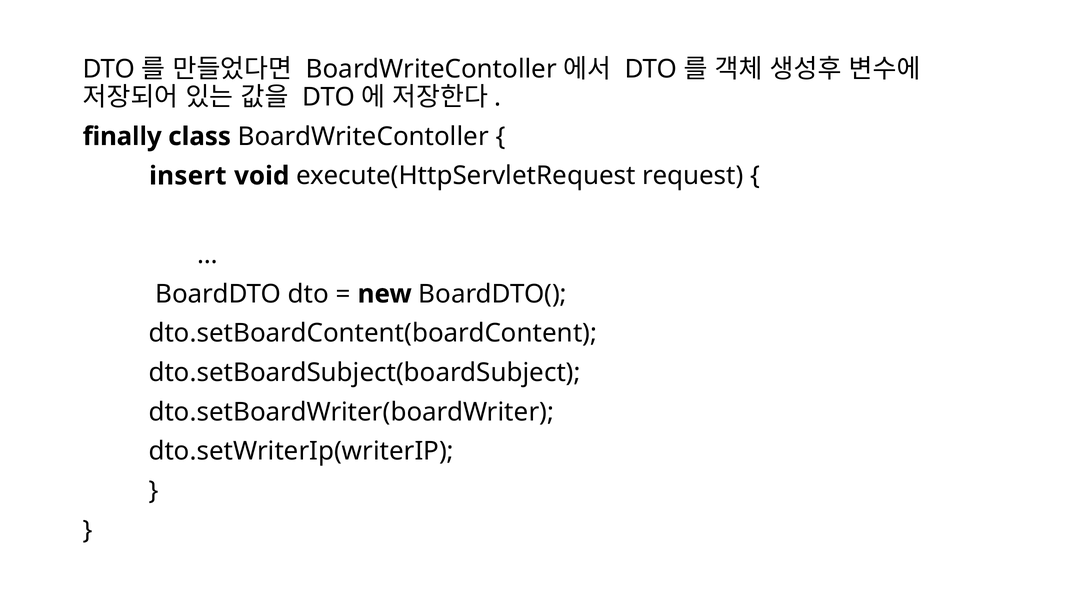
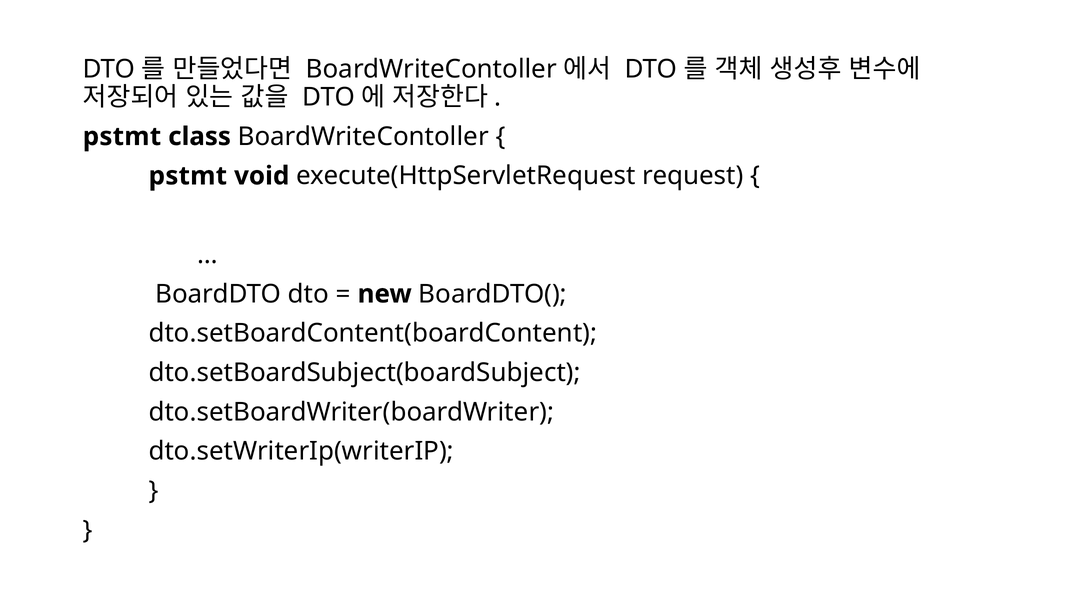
finally: finally -> pstmt (122, 137)
insert: insert -> pstmt (188, 176)
